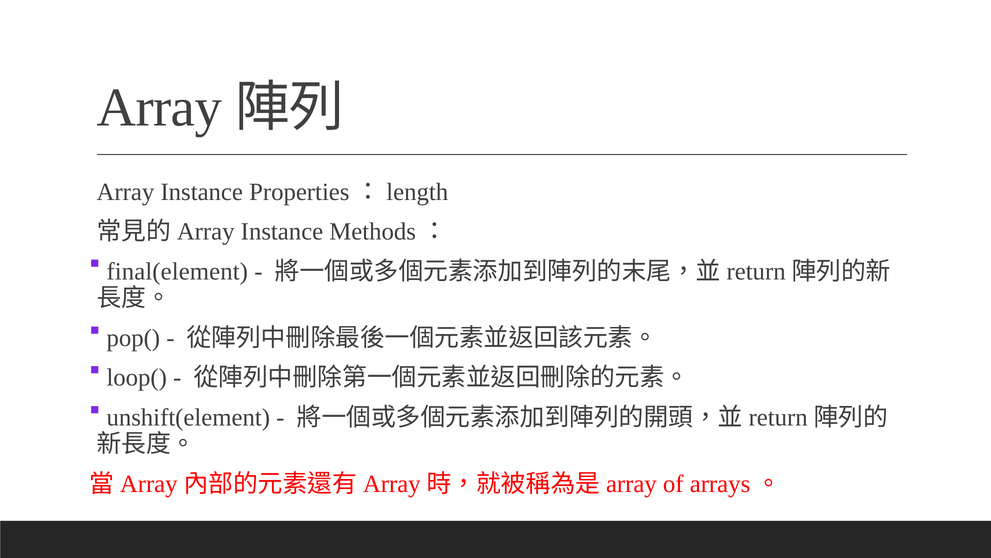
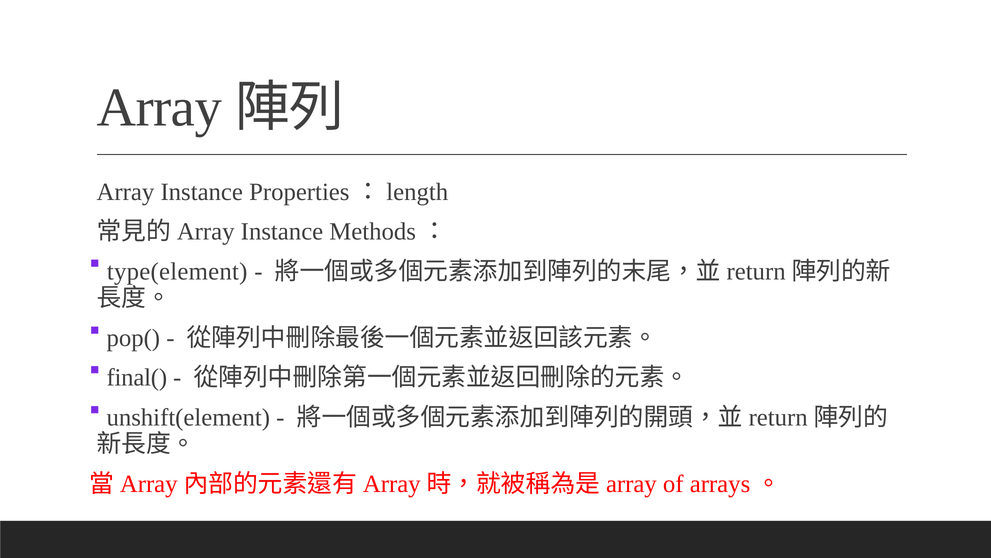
final(element: final(element -> type(element (177, 271)
loop(: loop( -> final( (137, 377)
